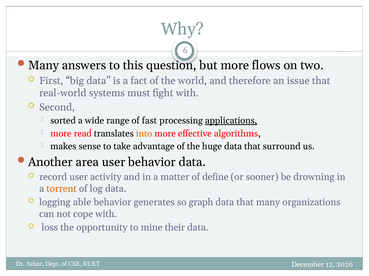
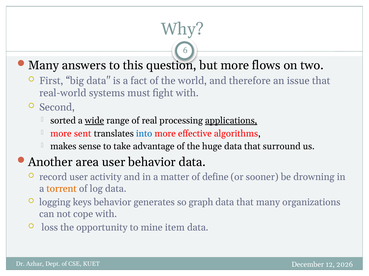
wide underline: none -> present (94, 121)
fast: fast -> real (149, 121)
read: read -> sent (83, 134)
into colour: orange -> blue (144, 134)
able: able -> keys (82, 203)
their: their -> item (175, 228)
